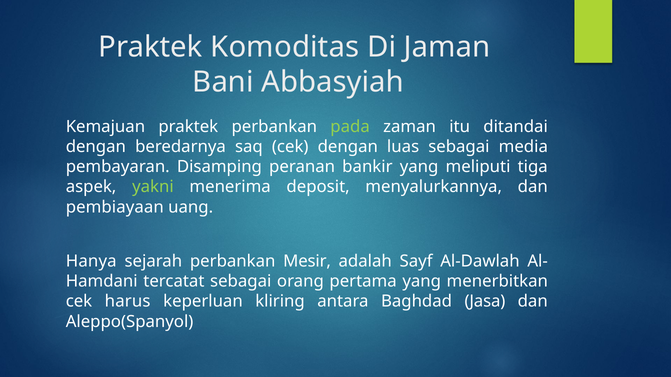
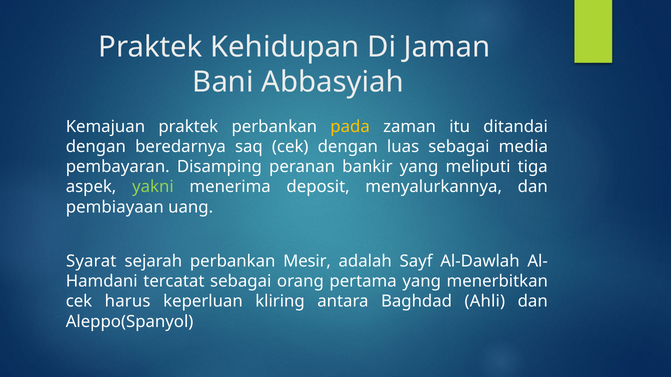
Komoditas: Komoditas -> Kehidupan (285, 47)
pada colour: light green -> yellow (350, 127)
Hanya: Hanya -> Syarat (91, 262)
Jasa: Jasa -> Ahli (485, 302)
